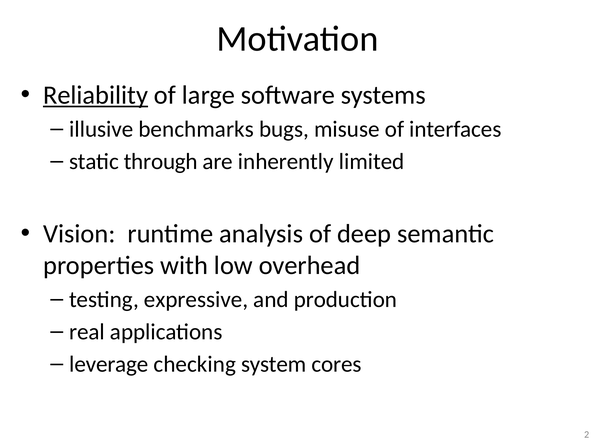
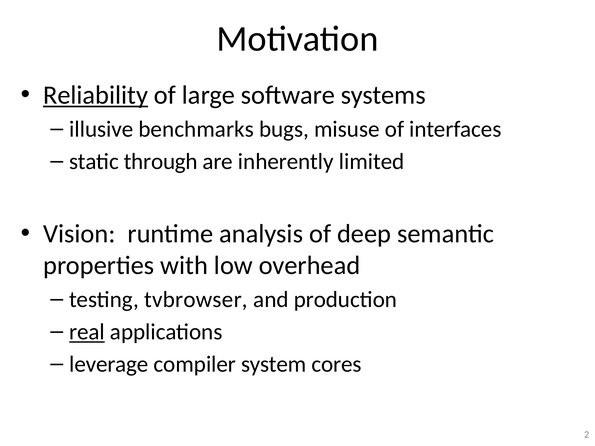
expressive: expressive -> tvbrowser (196, 300)
real underline: none -> present (87, 332)
checking: checking -> compiler (195, 364)
